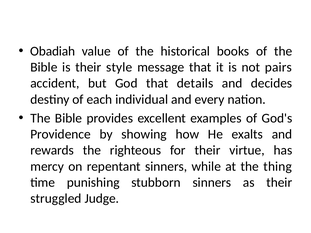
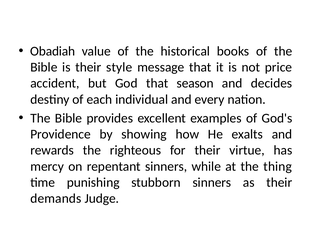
pairs: pairs -> price (279, 67)
details: details -> season (195, 83)
struggled: struggled -> demands (56, 199)
